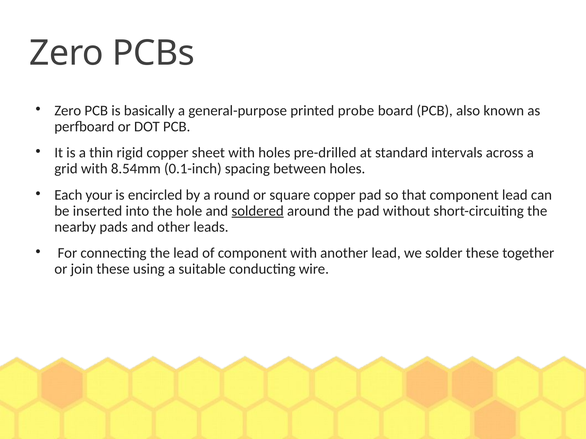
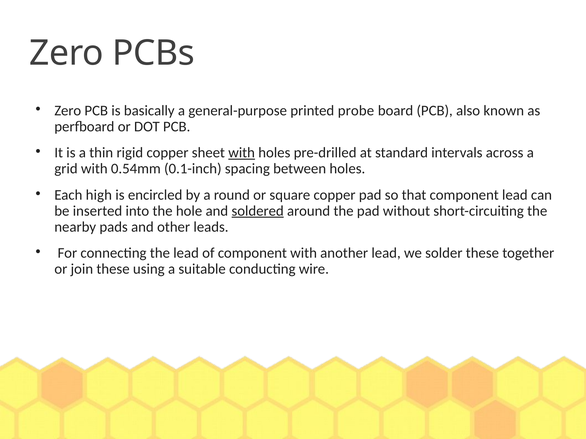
with underline: none -> present (242, 153)
8.54mm: 8.54mm -> 0.54mm (136, 169)
your: your -> high (99, 195)
